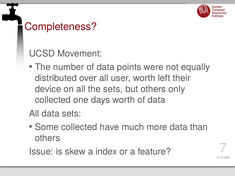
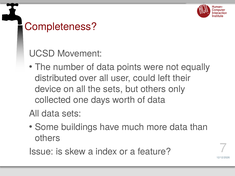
user worth: worth -> could (144, 78)
Some collected: collected -> buildings (79, 127)
